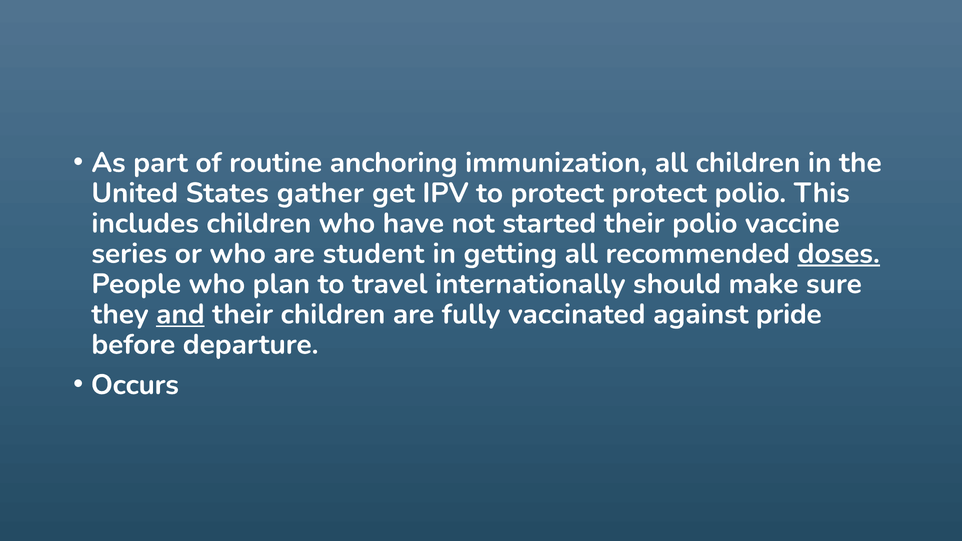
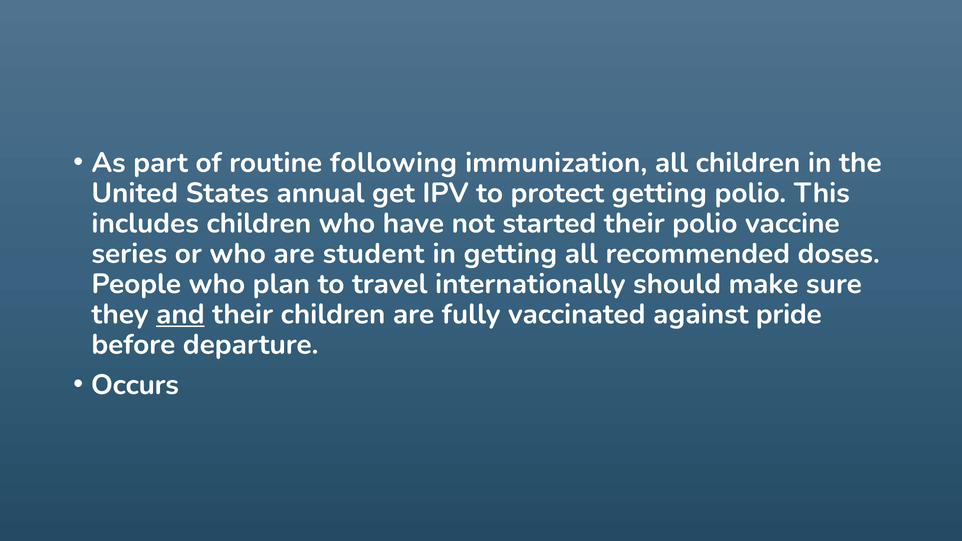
anchoring: anchoring -> following (393, 163)
gather: gather -> annual (321, 193)
protect protect: protect -> getting (659, 193)
doses underline: present -> none (839, 254)
